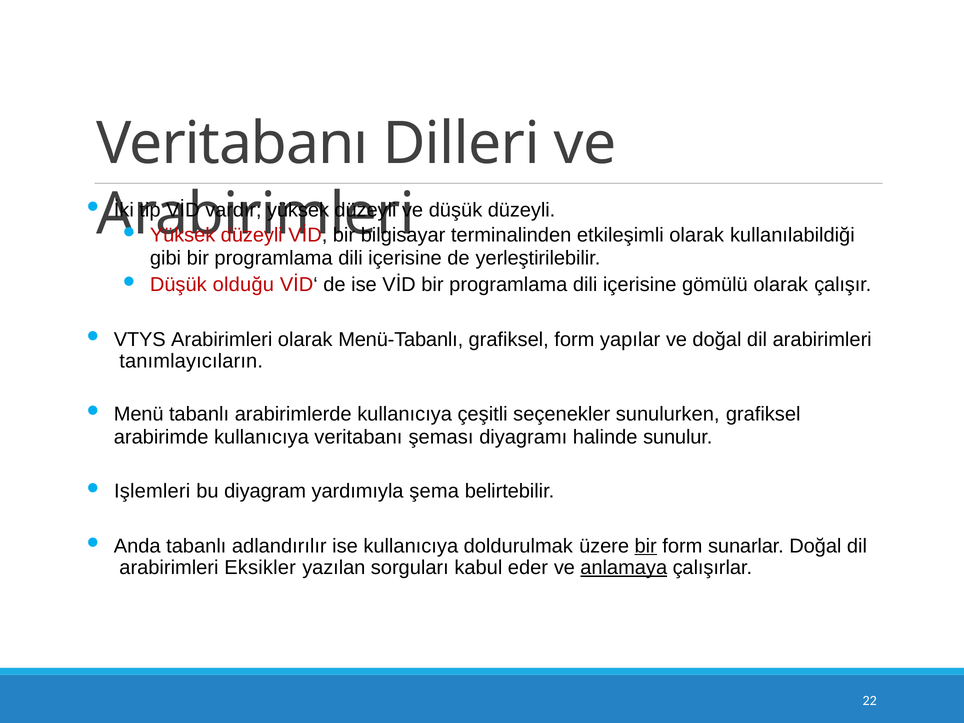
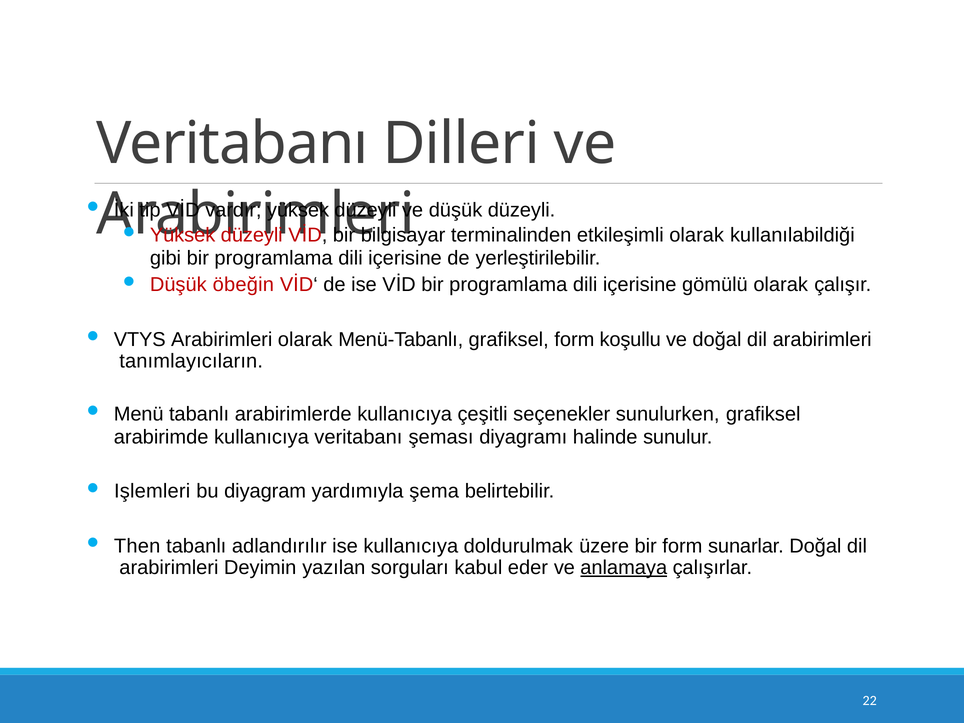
olduğu: olduğu -> öbeğin (243, 285)
yapılar: yapılar -> koşullu (630, 340)
Anda: Anda -> Then (137, 546)
bir underline: present -> none (646, 546)
Eksikler: Eksikler -> Deyimin (260, 568)
